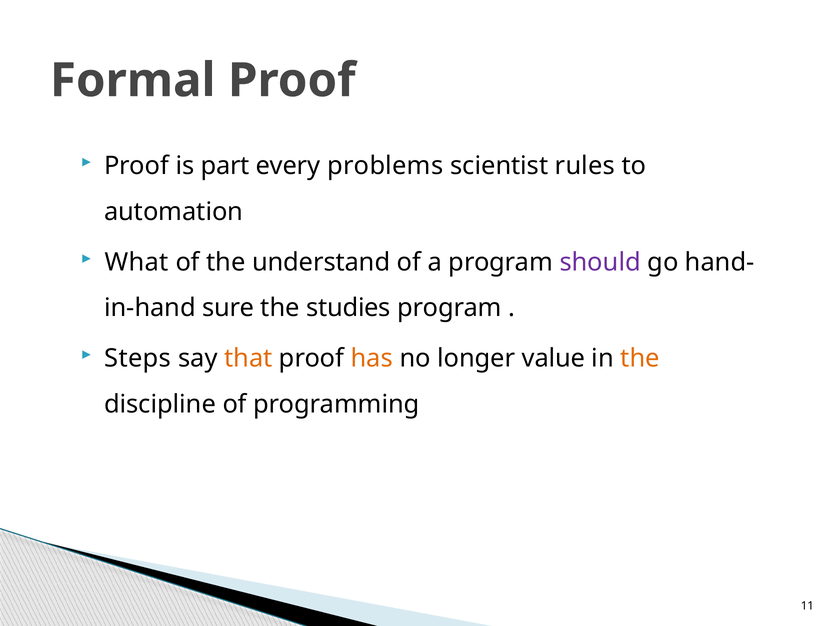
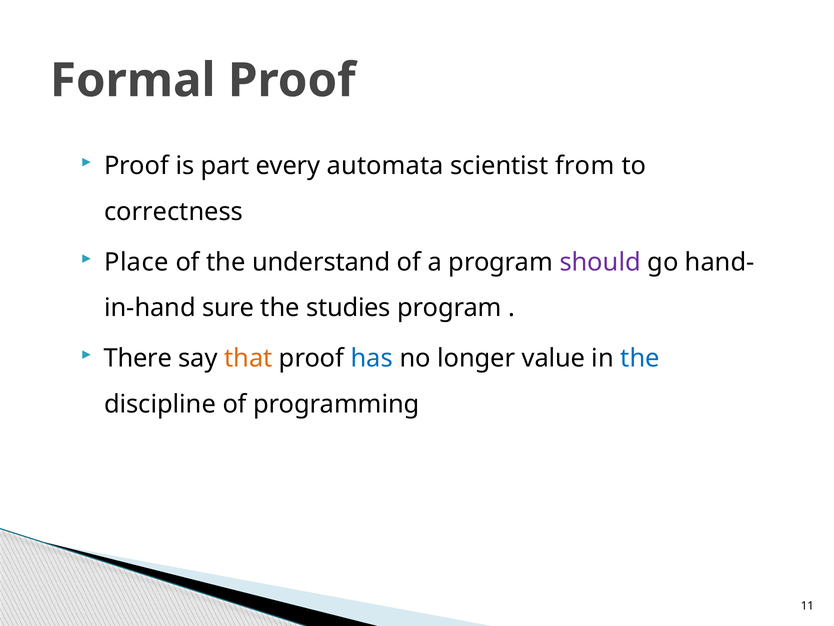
problems: problems -> automata (385, 166)
rules: rules -> from (585, 166)
automation: automation -> correctness (174, 212)
What: What -> Place (136, 262)
Steps: Steps -> There (138, 358)
has colour: orange -> blue (372, 358)
the colour: orange -> blue (640, 358)
